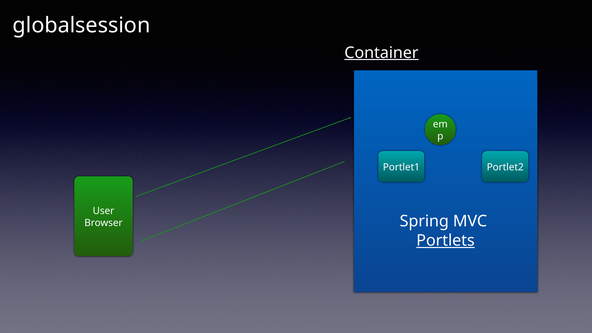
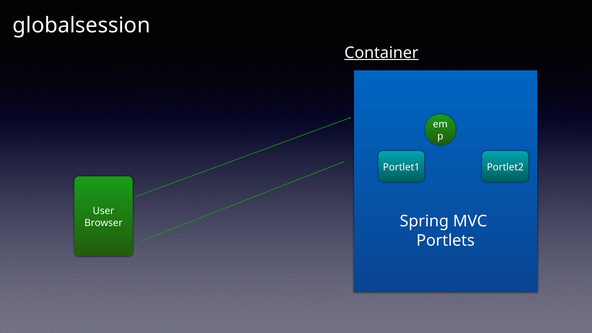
Portlets underline: present -> none (446, 241)
